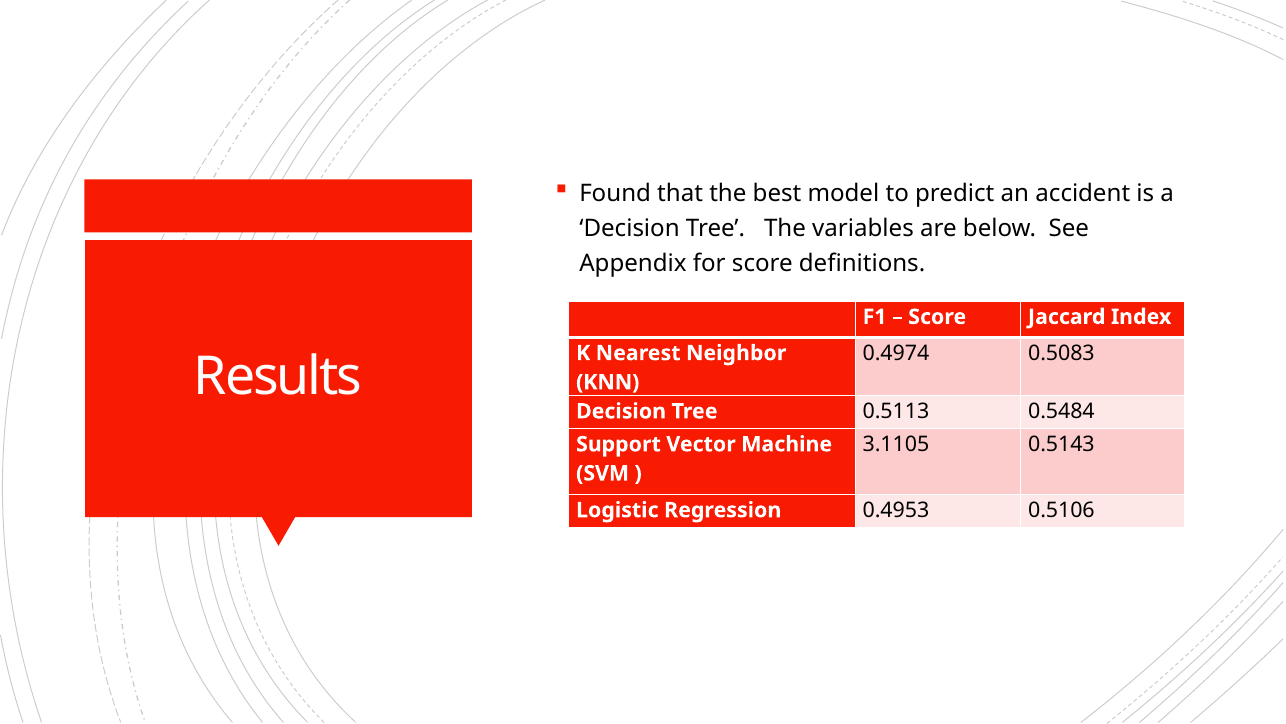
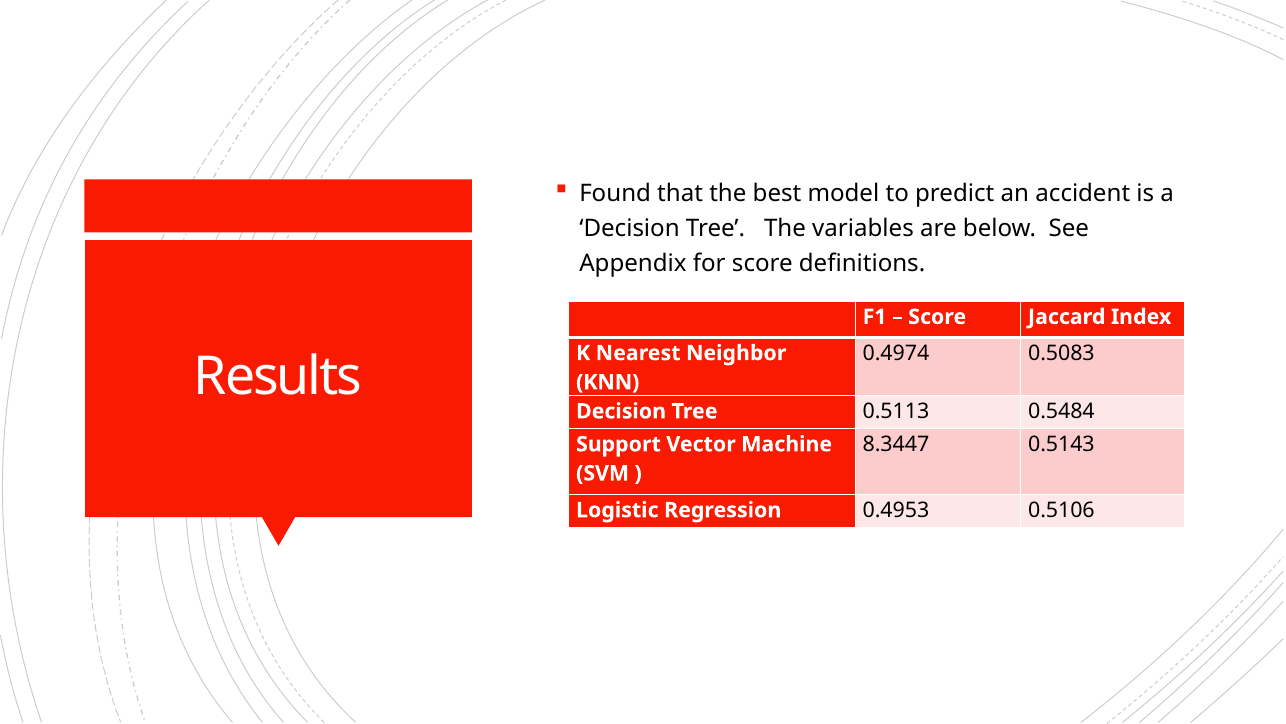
3.1105: 3.1105 -> 8.3447 (896, 444)
